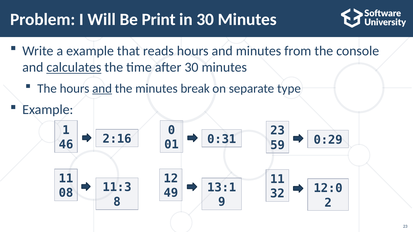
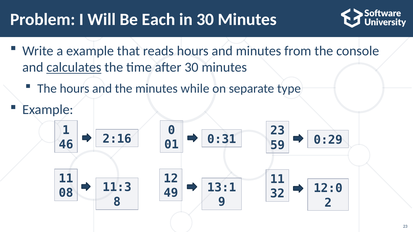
Print: Print -> Each (158, 20)
and underline: present -> none (102, 89)
break: break -> while (195, 89)
